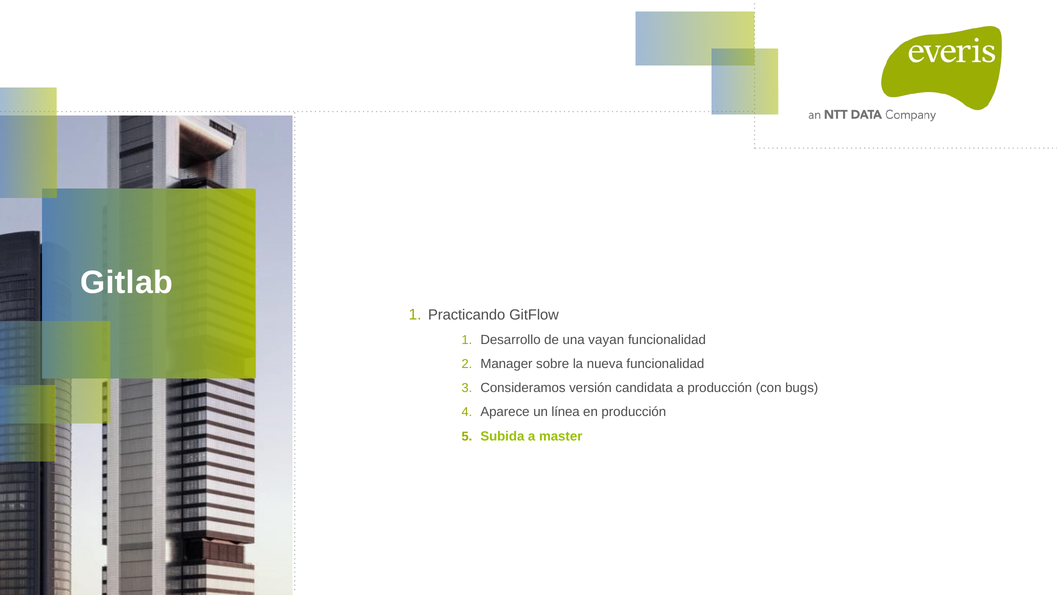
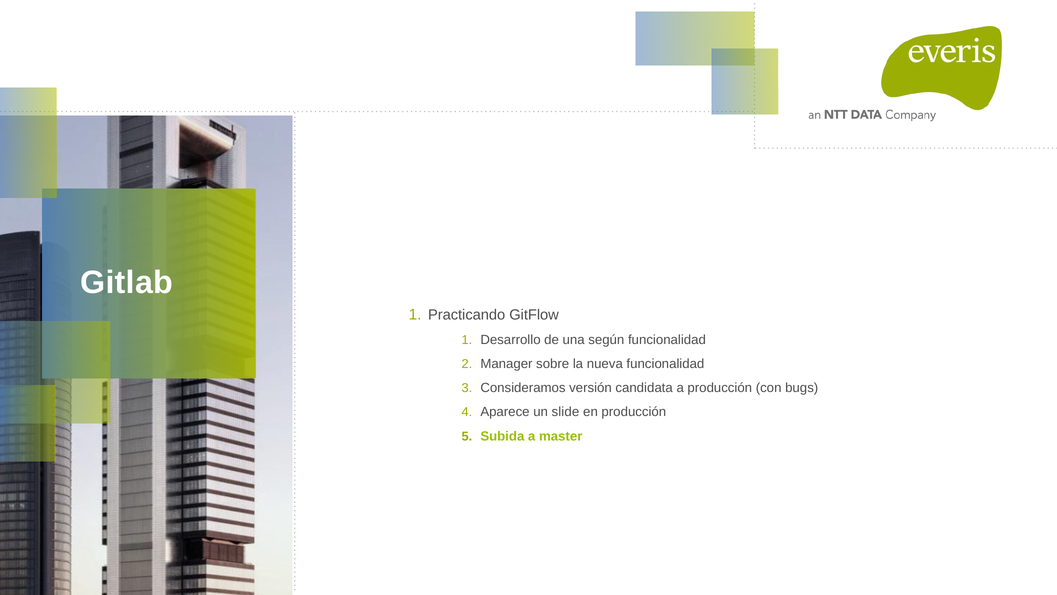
vayan: vayan -> según (606, 340)
línea: línea -> slide (565, 412)
